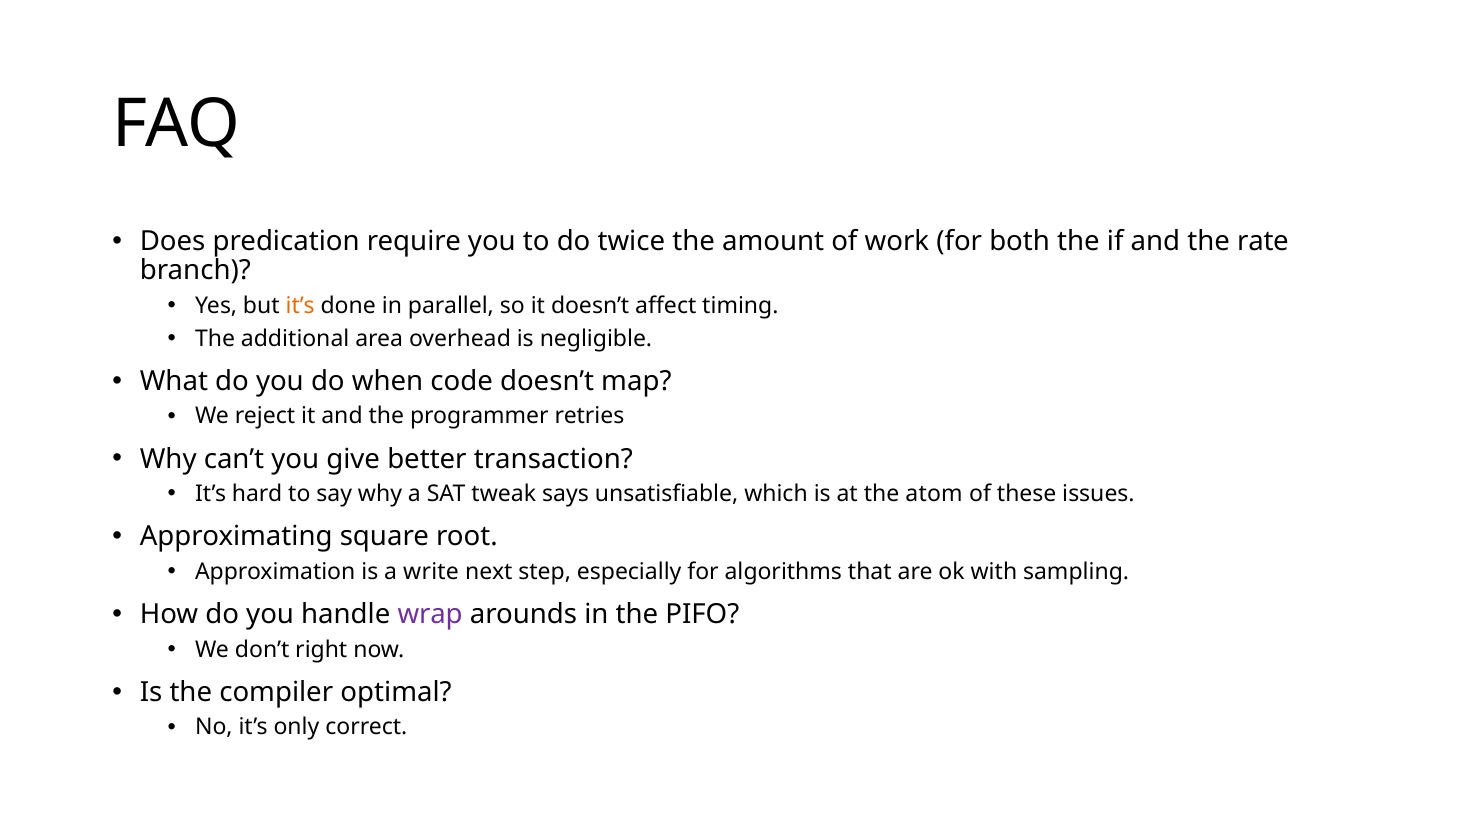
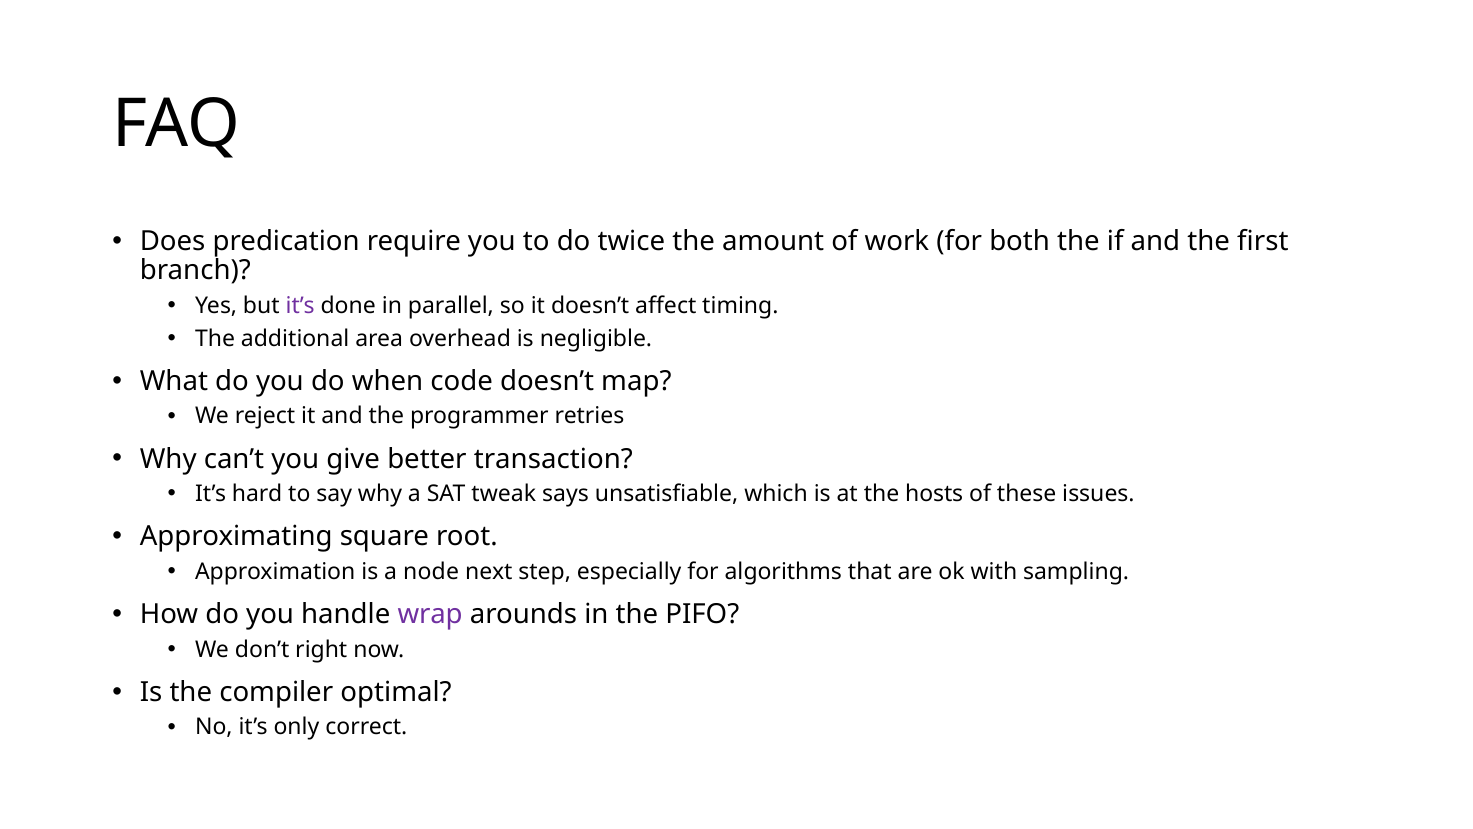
rate: rate -> first (1263, 241)
it’s colour: orange -> purple (300, 306)
atom: atom -> hosts (934, 494)
write: write -> node (431, 571)
